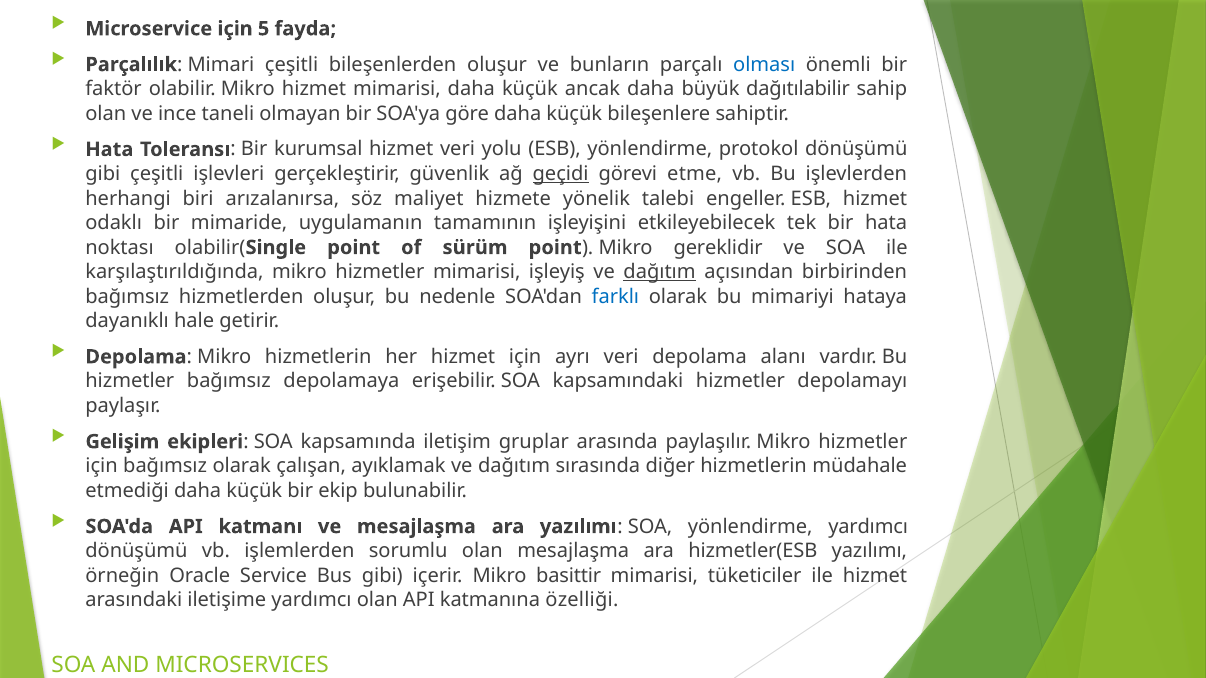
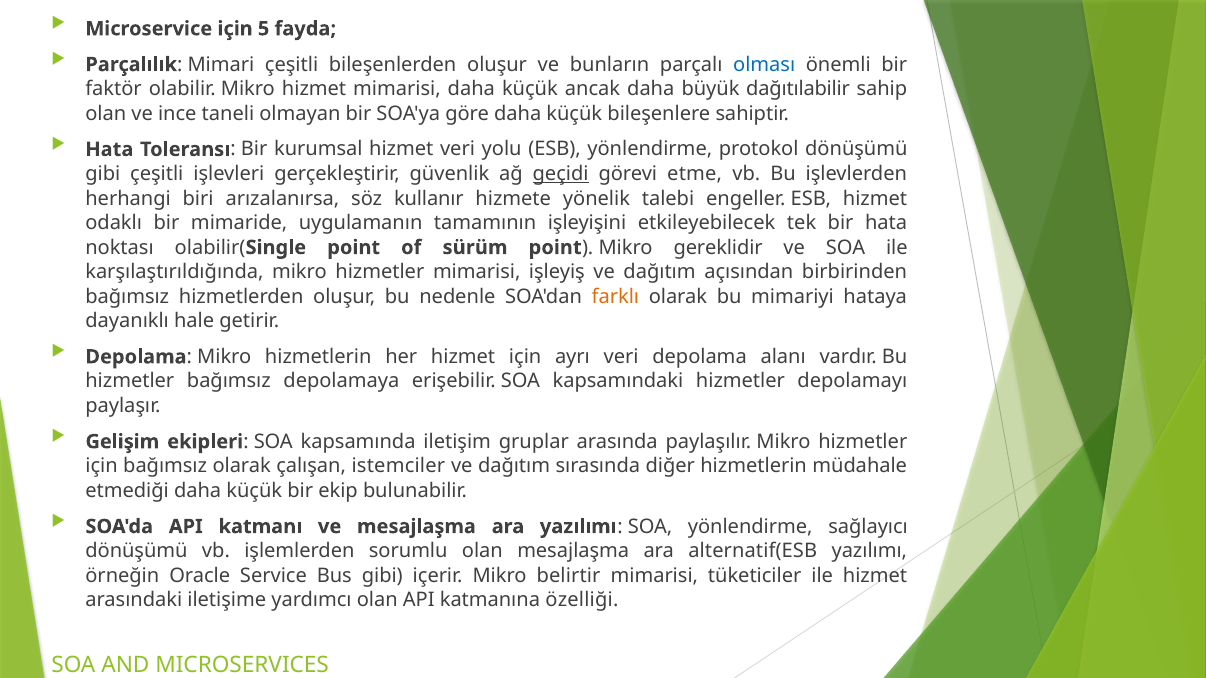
maliyet: maliyet -> kullanır (429, 199)
dağıtım underline: present -> none (660, 272)
farklı colour: blue -> orange (615, 297)
ayıklamak: ayıklamak -> istemciler (398, 466)
yönlendirme yardımcı: yardımcı -> sağlayıcı (868, 527)
hizmetler(ESB: hizmetler(ESB -> alternatif(ESB (753, 551)
basittir: basittir -> belirtir (569, 576)
